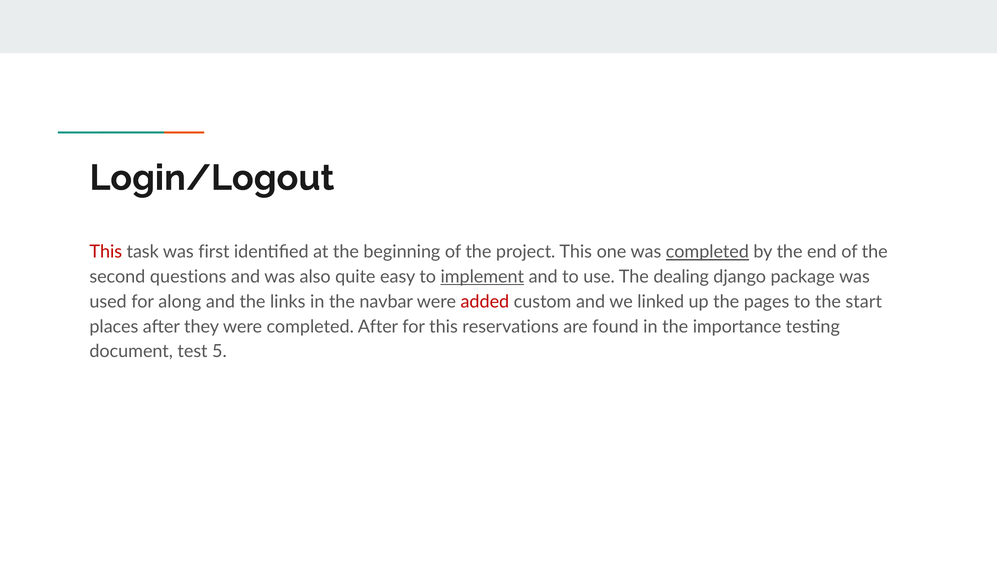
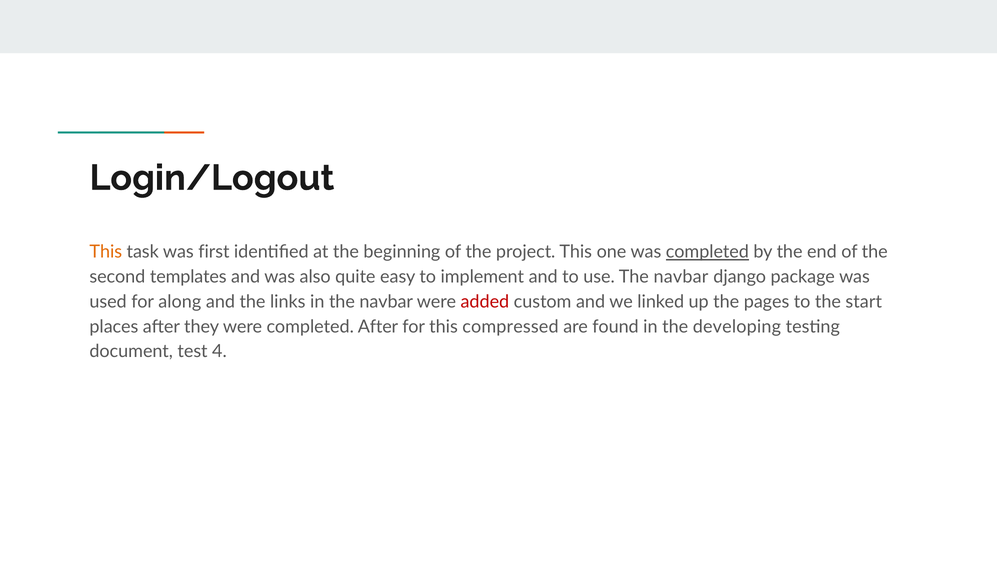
This colour: red -> orange (106, 252)
questions: questions -> templates (188, 277)
implement underline: present -> none (482, 277)
use The dealing: dealing -> navbar (681, 277)
reservations: reservations -> compressed (510, 326)
importance: importance -> developing (737, 326)
5: 5 -> 4 (219, 351)
